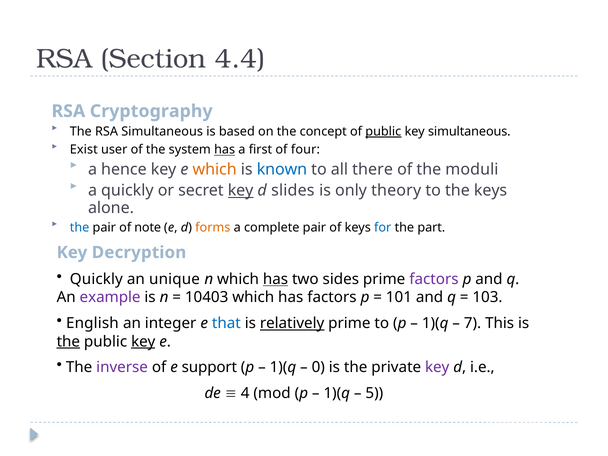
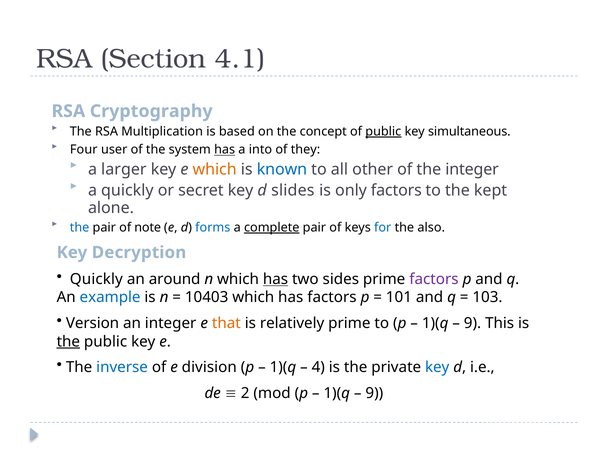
4.4: 4.4 -> 4.1 (240, 59)
RSA Simultaneous: Simultaneous -> Multiplication (162, 131)
Exist: Exist -> Four (84, 150)
first: first -> into (260, 150)
four: four -> they (306, 150)
hence: hence -> larger (124, 169)
there: there -> other (373, 169)
the moduli: moduli -> integer (472, 169)
key underline: present -> none (241, 191)
only theory: theory -> factors (396, 191)
the keys: keys -> kept (491, 191)
forms colour: orange -> blue (213, 227)
complete underline: none -> present (272, 227)
part: part -> also (431, 227)
unique: unique -> around (175, 279)
example colour: purple -> blue (110, 297)
English: English -> Version (93, 323)
that colour: blue -> orange (226, 323)
relatively underline: present -> none (292, 323)
7: 7 -> 9 (473, 323)
key underline: present -> none (143, 342)
inverse colour: purple -> blue (122, 367)
support: support -> division (209, 367)
0: 0 -> 4 (318, 367)
key colour: purple -> blue (437, 367)
4: 4 -> 2 (245, 393)
5: 5 -> 9 (374, 393)
